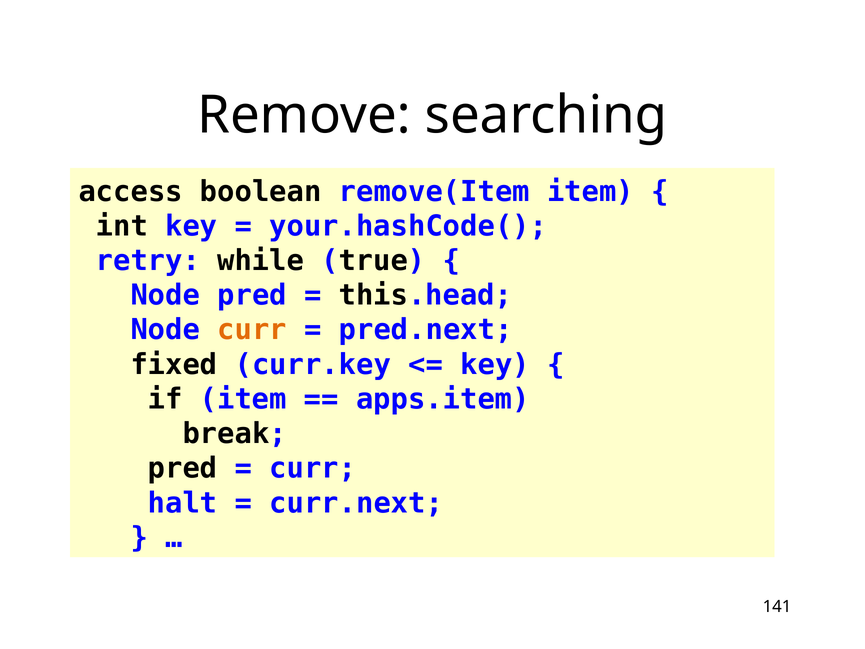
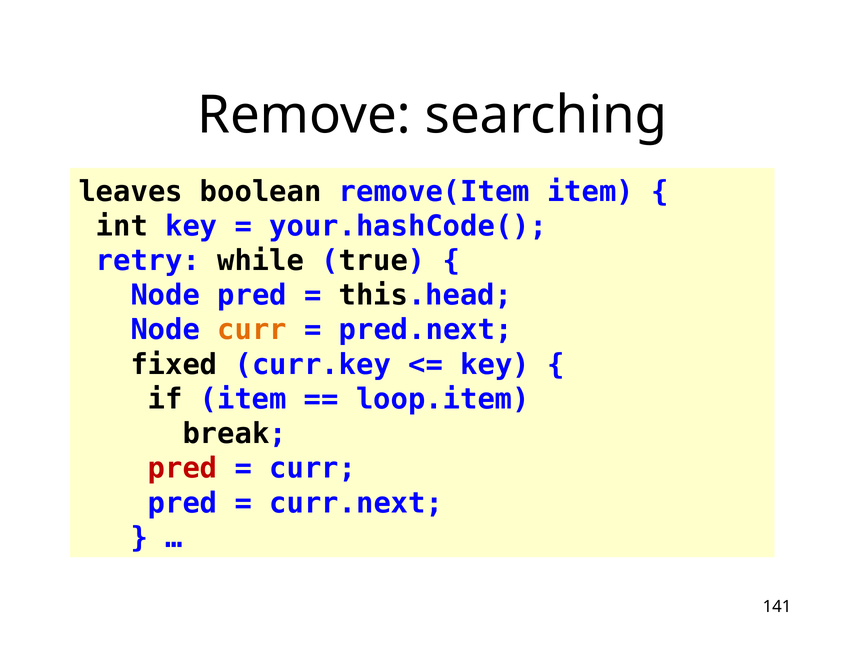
access: access -> leaves (131, 191)
apps.item: apps.item -> loop.item (443, 399)
pred colour: black -> red (183, 468)
halt: halt -> pred (183, 503)
